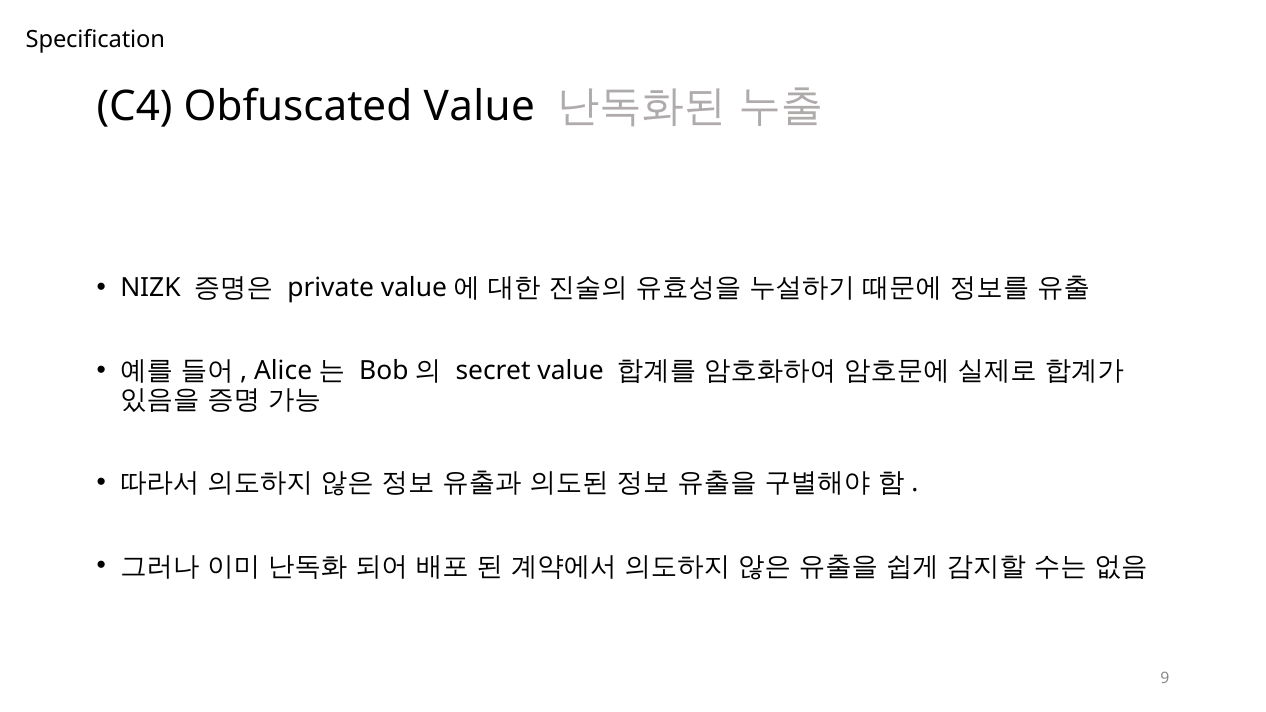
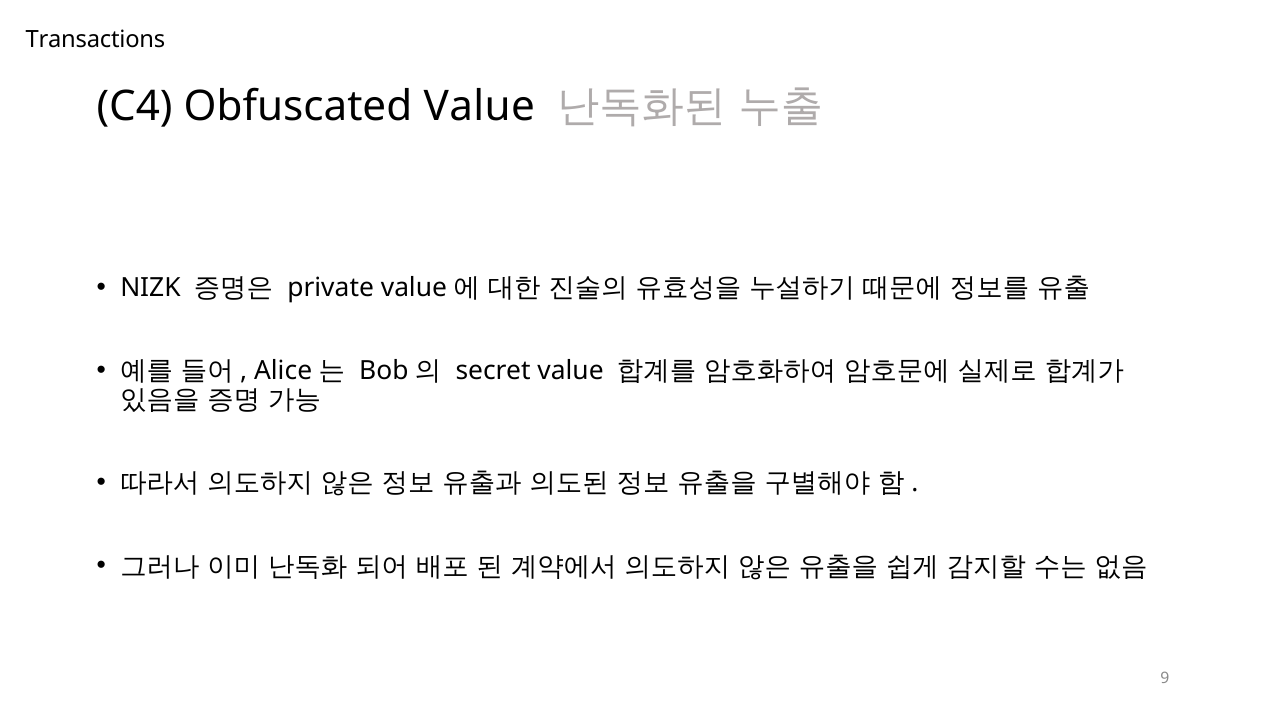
Specification: Specification -> Transactions (95, 39)
